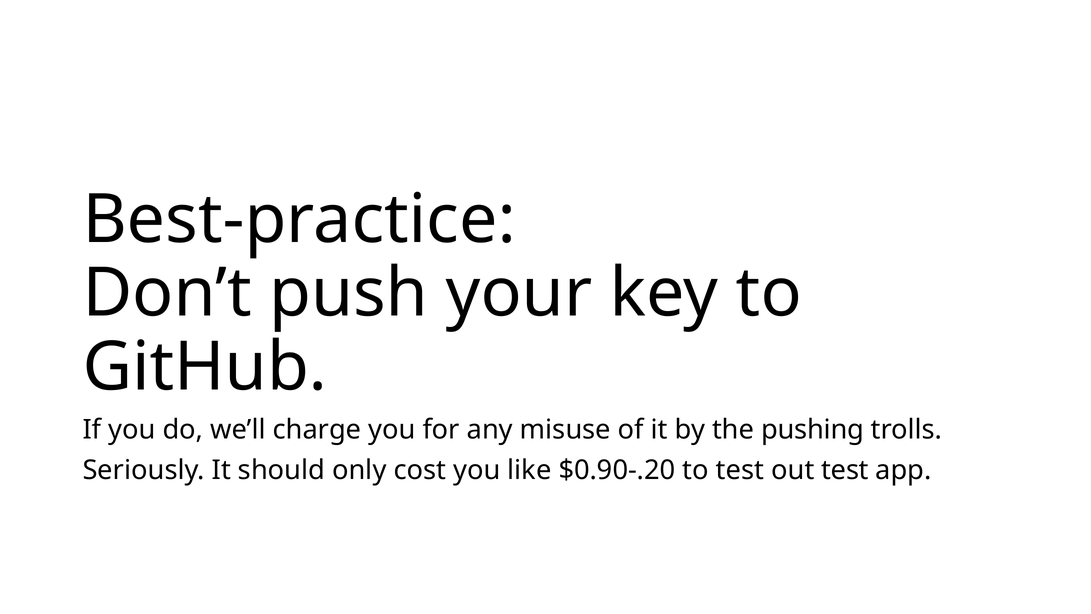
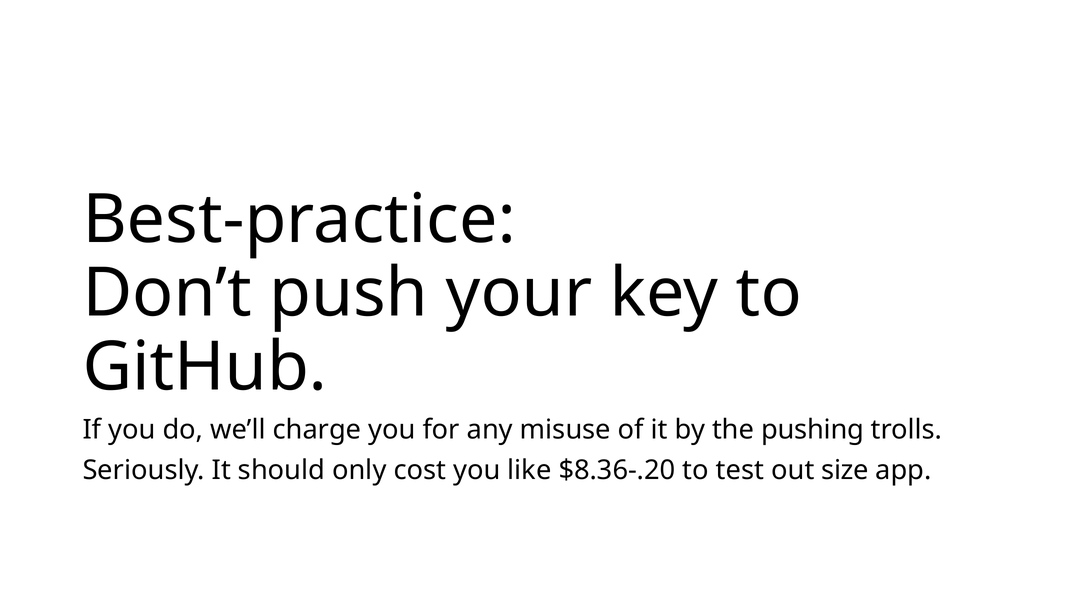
$0.90-.20: $0.90-.20 -> $8.36-.20 (617, 470)
out test: test -> size (845, 470)
